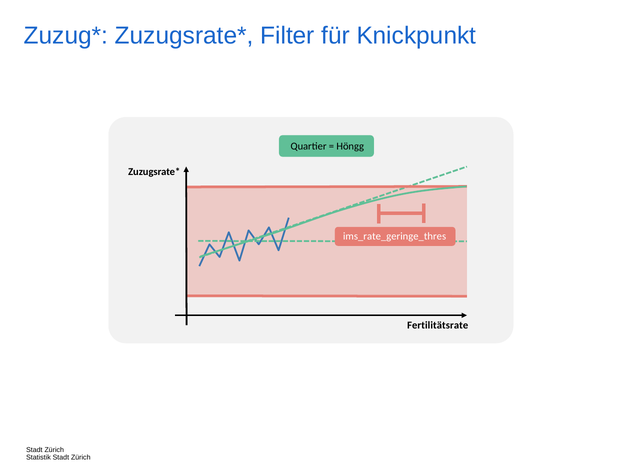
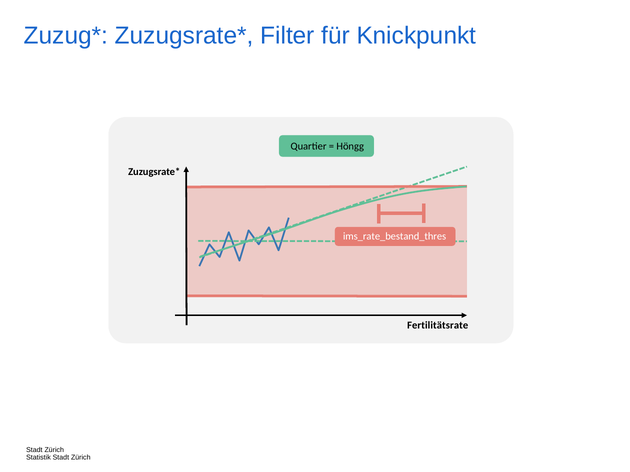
ims_rate_geringe_thres: ims_rate_geringe_thres -> ims_rate_bestand_thres (395, 236)
